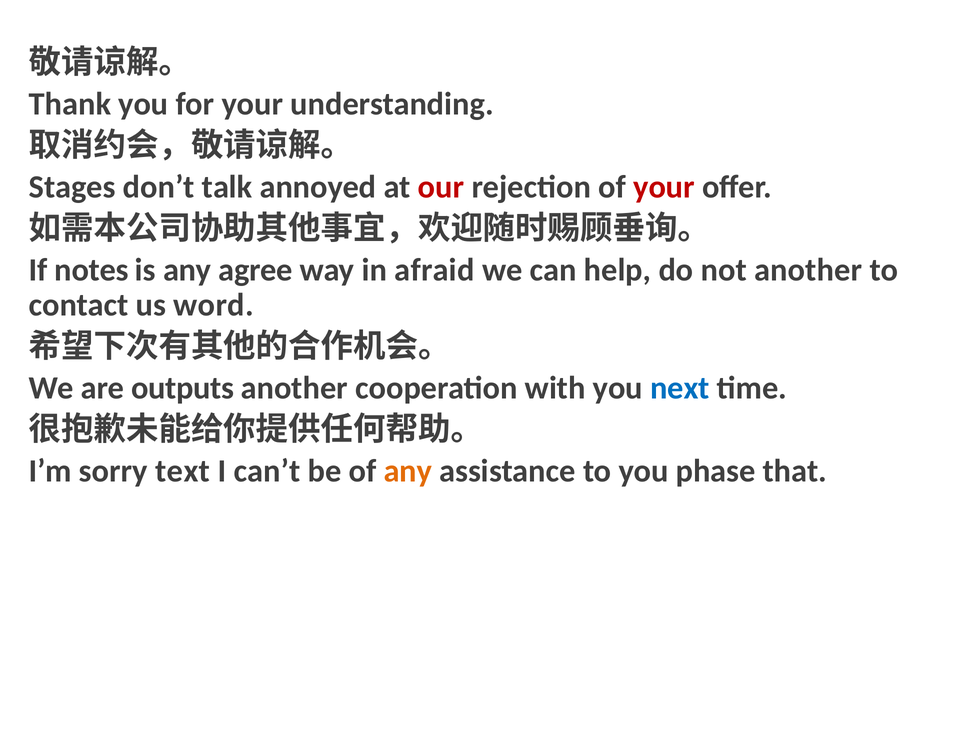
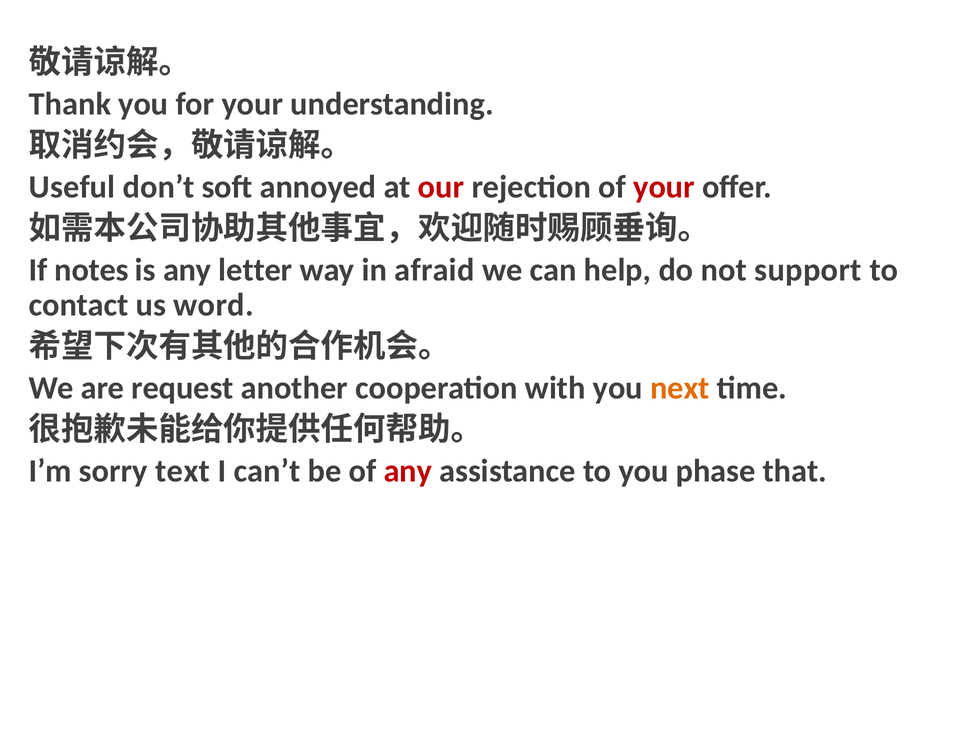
Stages: Stages -> Useful (72, 187)
talk: talk -> soft (227, 187)
agree: agree -> letter (255, 270)
not another: another -> support (808, 270)
outputs: outputs -> request (182, 388)
next colour: blue -> orange (680, 388)
any colour: orange -> red (408, 471)
